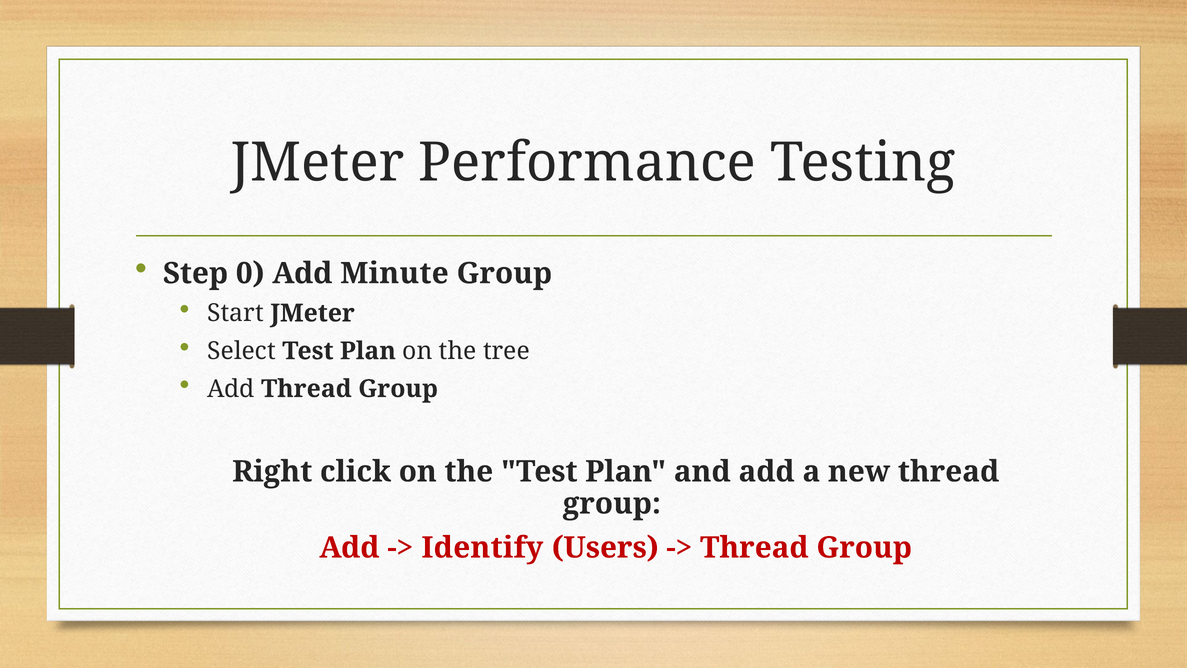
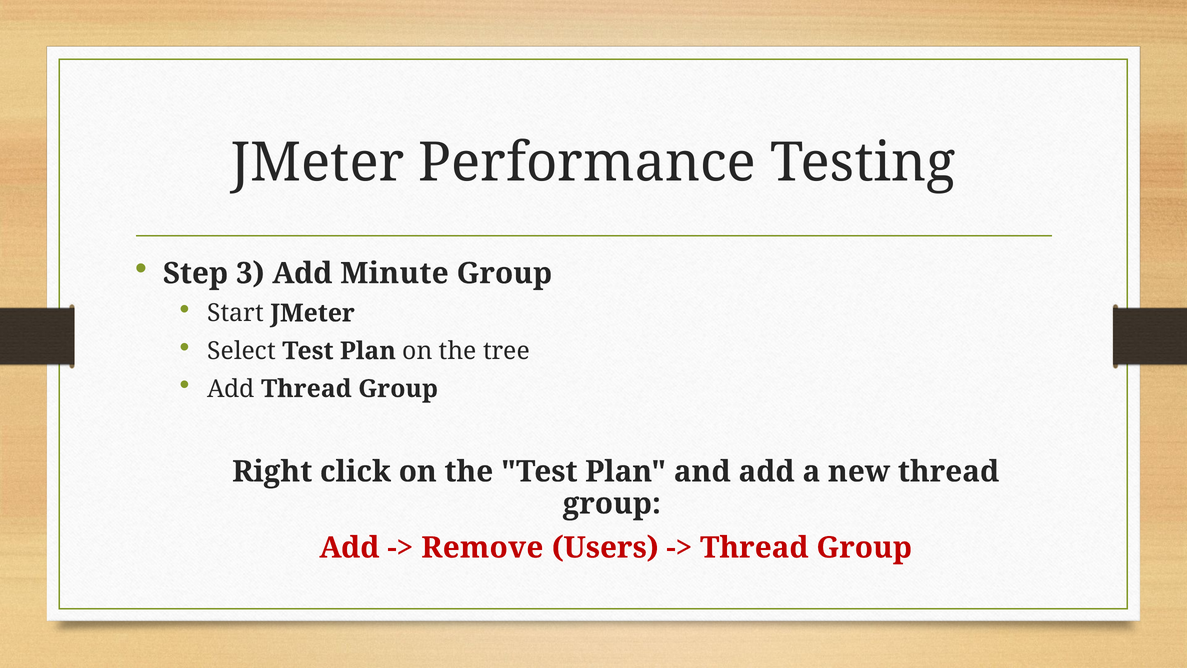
0: 0 -> 3 (250, 273)
Identify: Identify -> Remove (482, 547)
